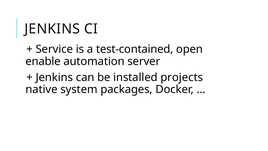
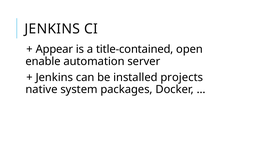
Service: Service -> Appear (54, 49)
test-contained: test-contained -> title-contained (135, 49)
